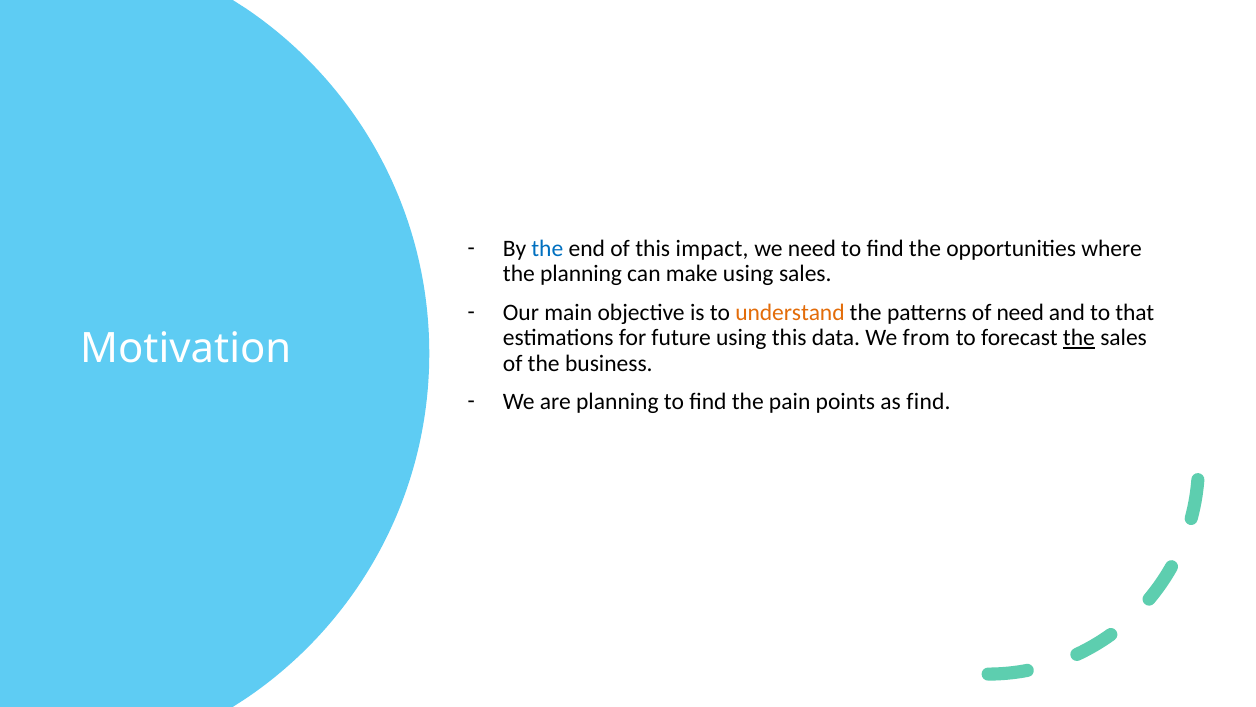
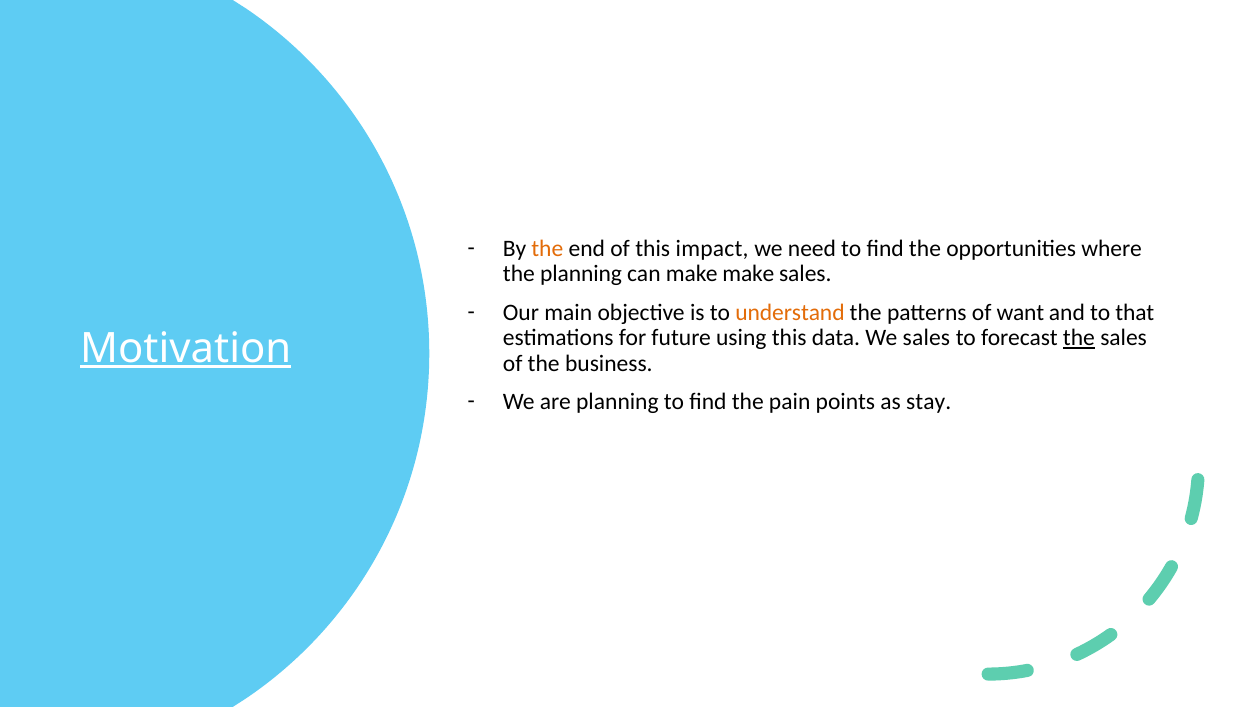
the colour: blue -> orange (547, 248)
make using: using -> make (748, 274)
of need: need -> want (1020, 312)
We from: from -> sales (926, 338)
Motivation underline: none -> present (186, 348)
as find: find -> stay (929, 402)
